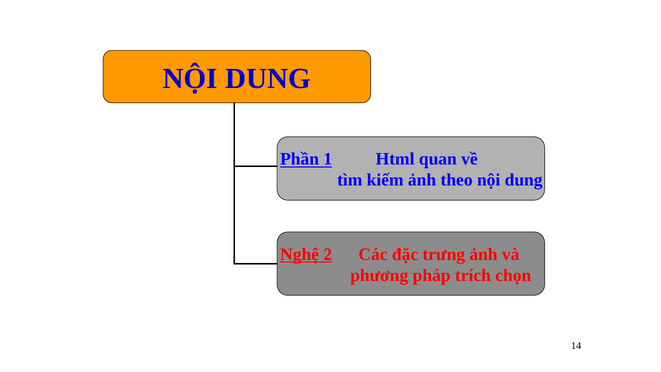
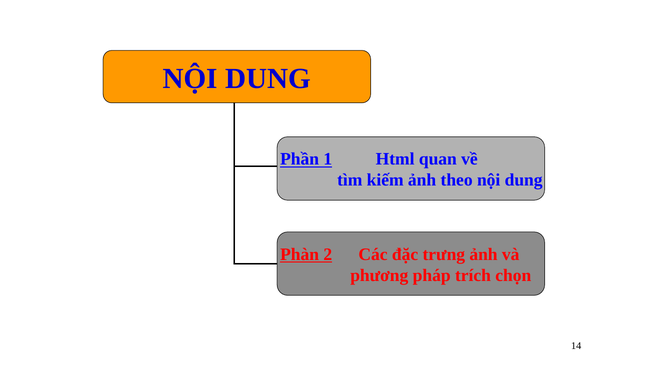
Nghệ: Nghệ -> Phàn (300, 254)
